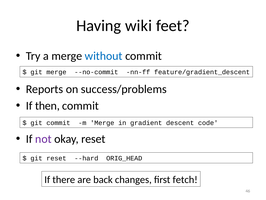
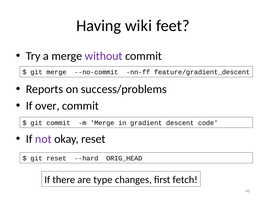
without colour: blue -> purple (104, 56)
then: then -> over (47, 105)
back: back -> type (103, 179)
